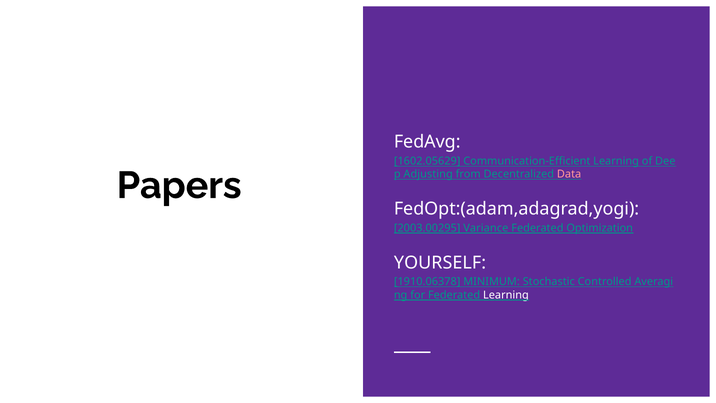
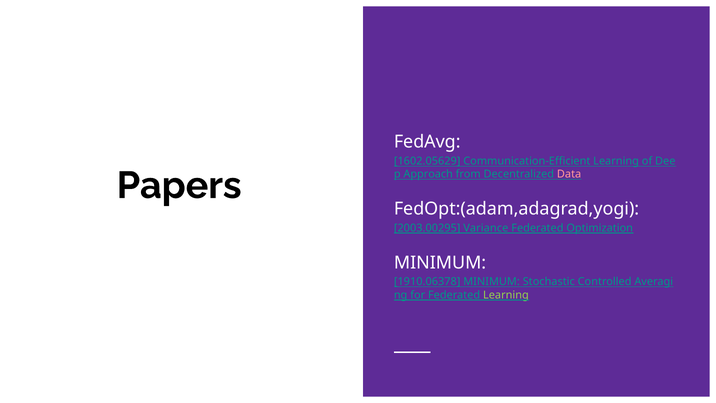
Adjusting: Adjusting -> Approach (428, 174)
YOURSELF: YOURSELF -> MINIMUM (440, 263)
Learning colour: white -> light green (506, 295)
